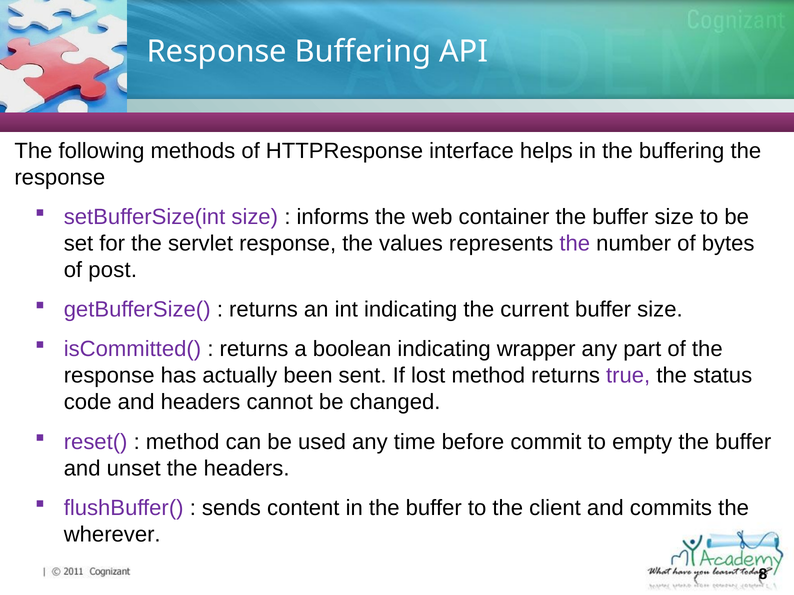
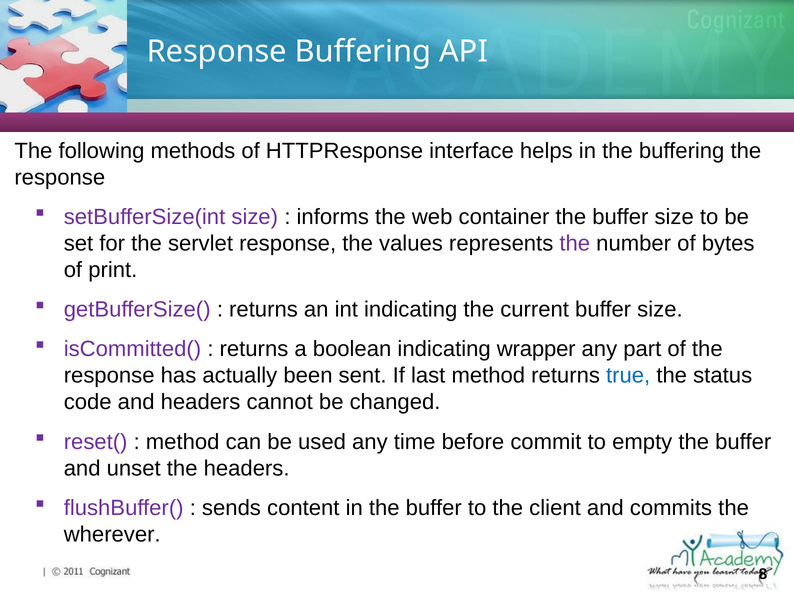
post: post -> print (113, 270)
lost: lost -> last (428, 376)
true colour: purple -> blue (628, 376)
